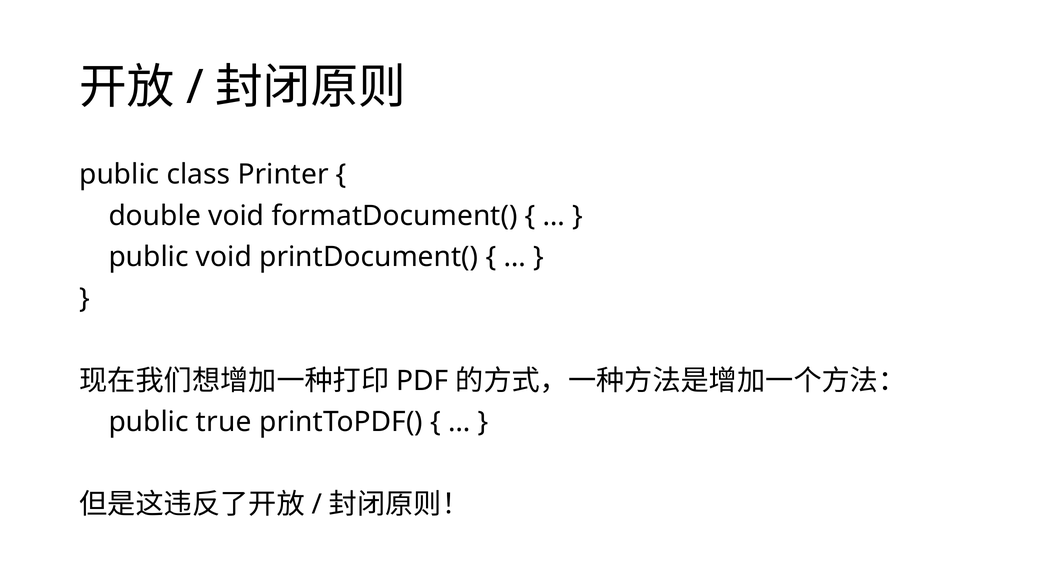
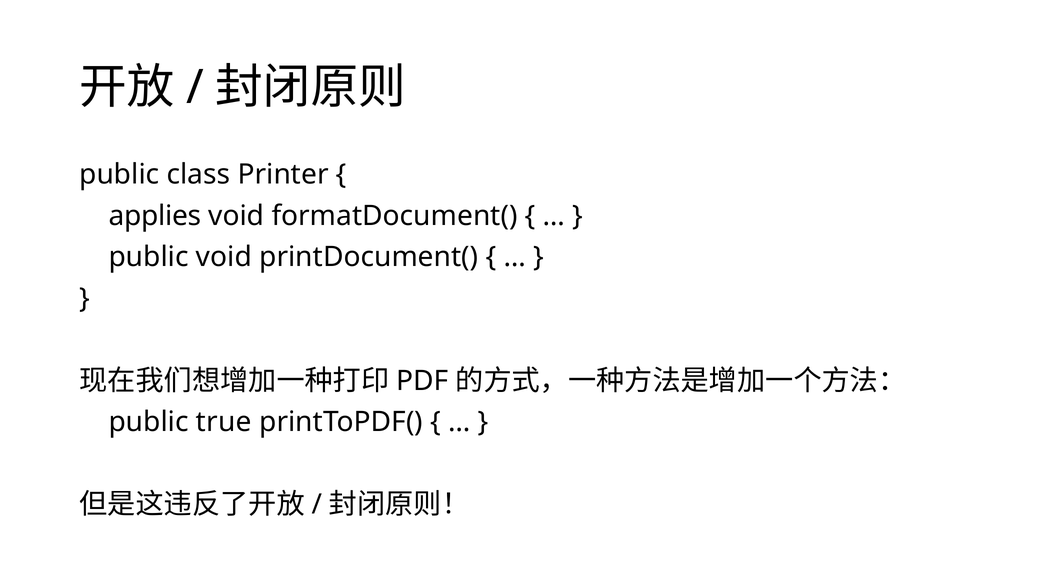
double: double -> applies (155, 216)
